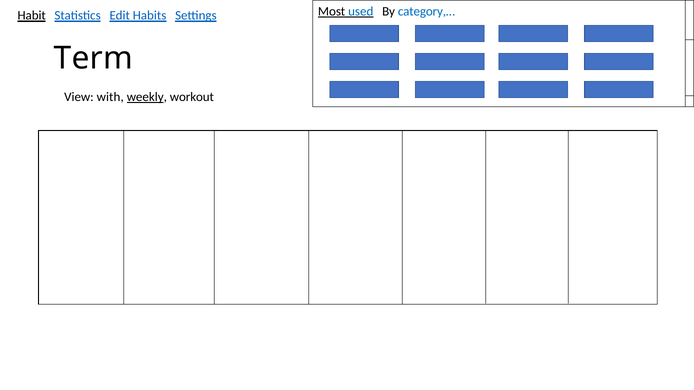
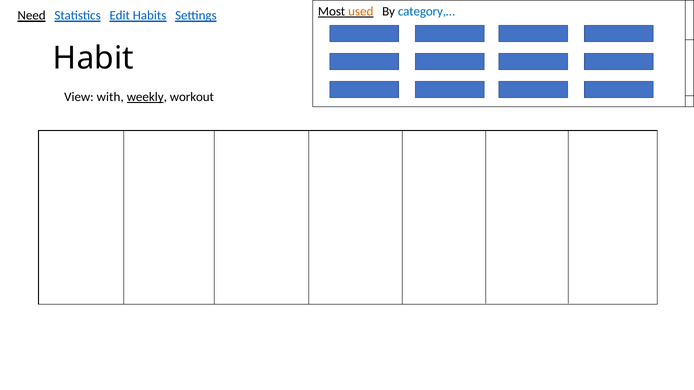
used colour: blue -> orange (361, 11)
Habit: Habit -> Need (32, 16)
Term: Term -> Habit (93, 58)
